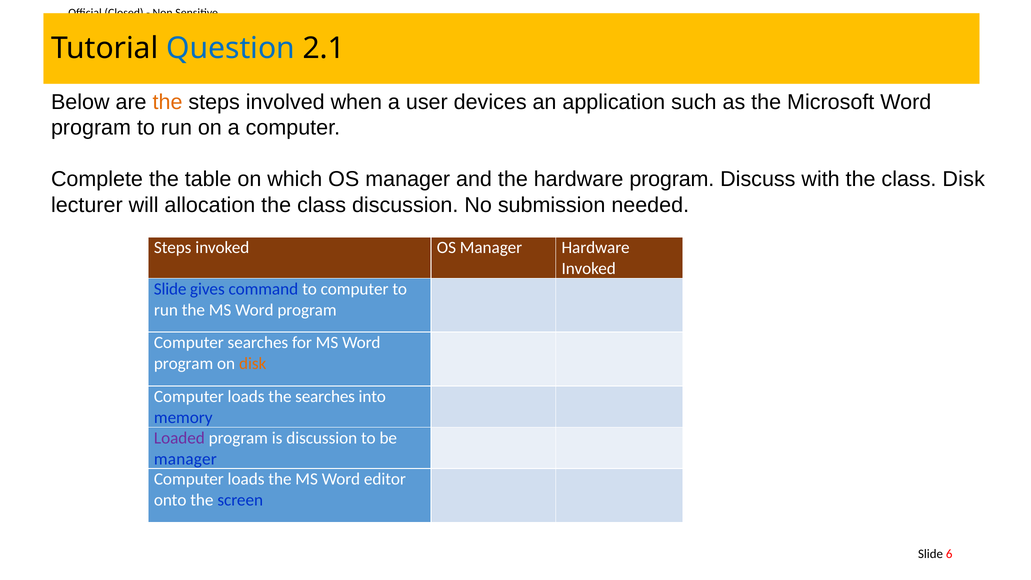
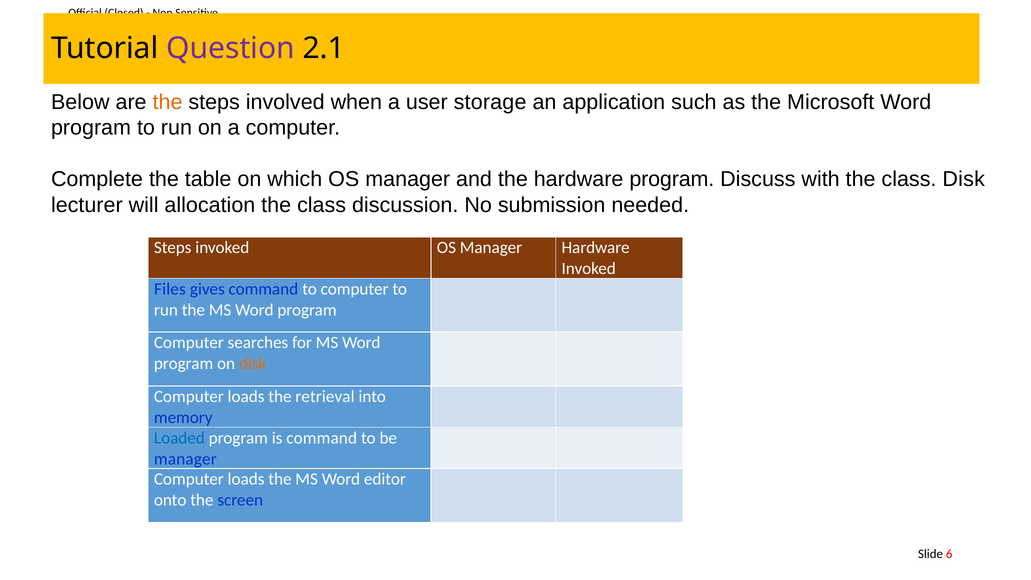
Question colour: blue -> purple (231, 48)
devices: devices -> storage (490, 102)
Slide: Slide -> Files (170, 289)
the searches: searches -> retrieval (325, 397)
Loaded colour: purple -> blue (179, 438)
is discussion: discussion -> command (322, 438)
